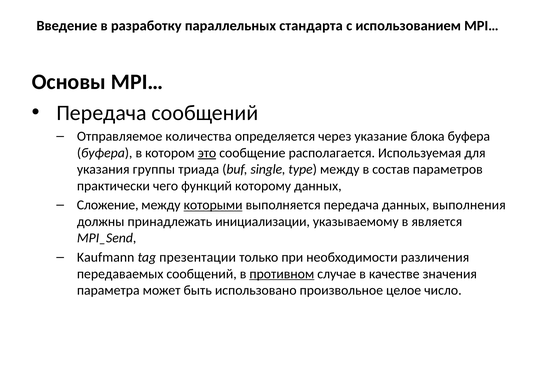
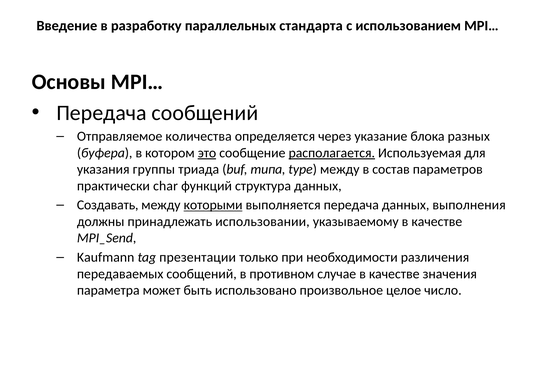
блока буфера: буфера -> разных (469, 136)
располагается underline: none -> present (332, 153)
single: single -> типа (268, 169)
чего: чего -> char (165, 186)
которому: которому -> структура (263, 186)
Сложение: Сложение -> Создавать (108, 205)
инициализации: инициализации -> использовании (262, 221)
указываемому в является: является -> качестве (437, 221)
противном underline: present -> none (282, 273)
